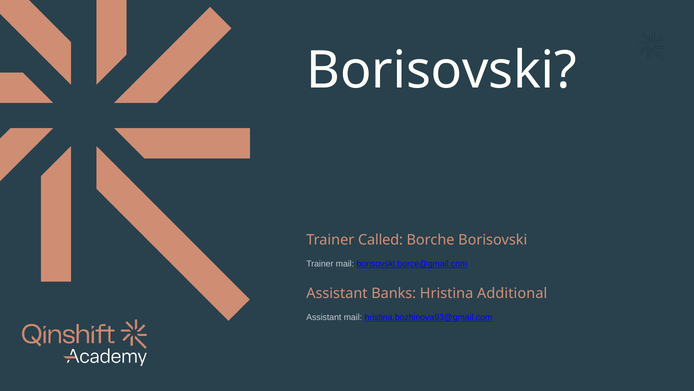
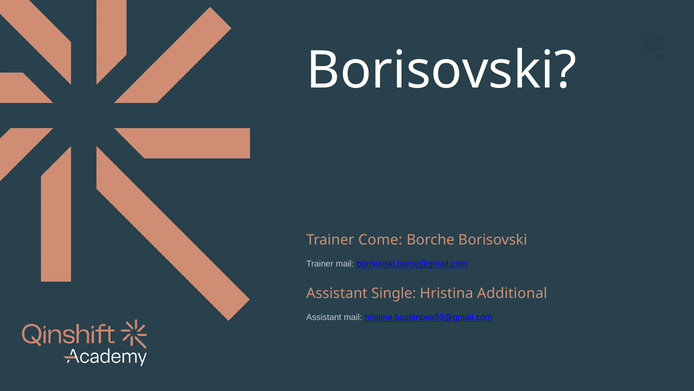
Called: Called -> Come (380, 240)
Banks: Banks -> Single (394, 293)
